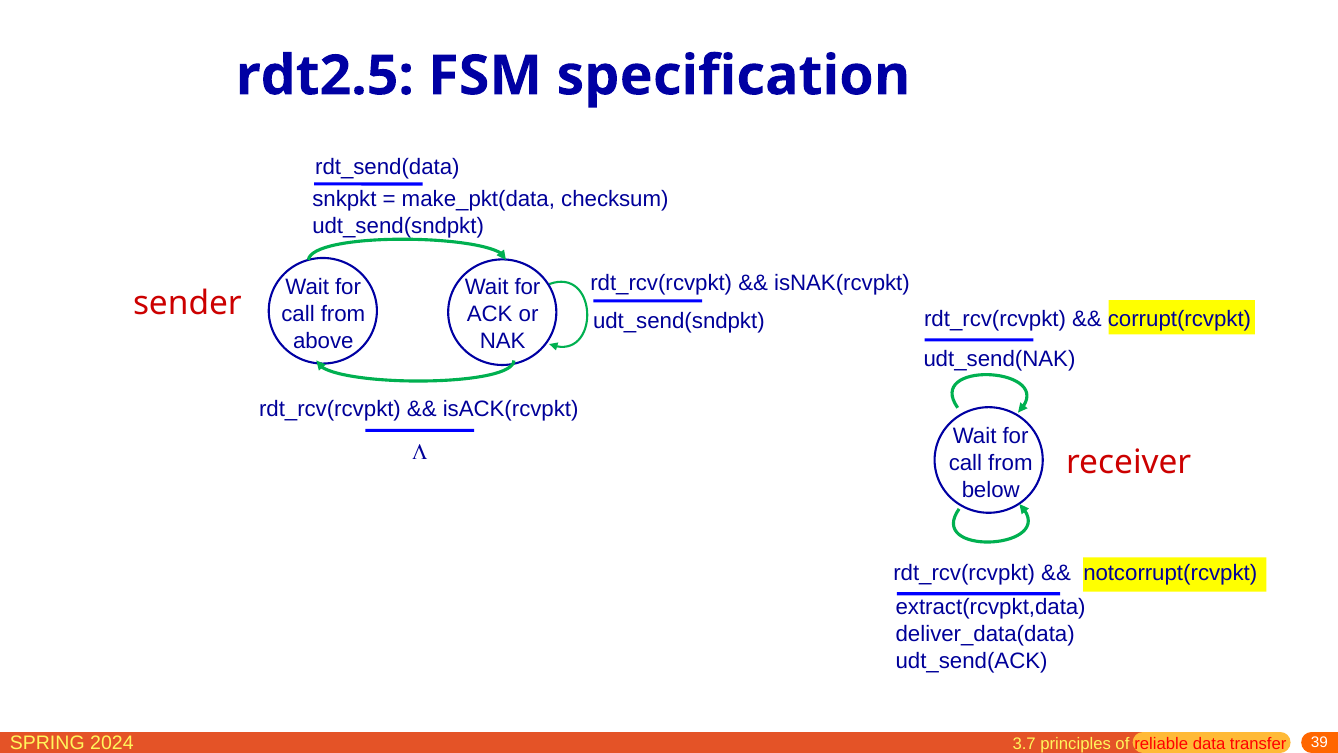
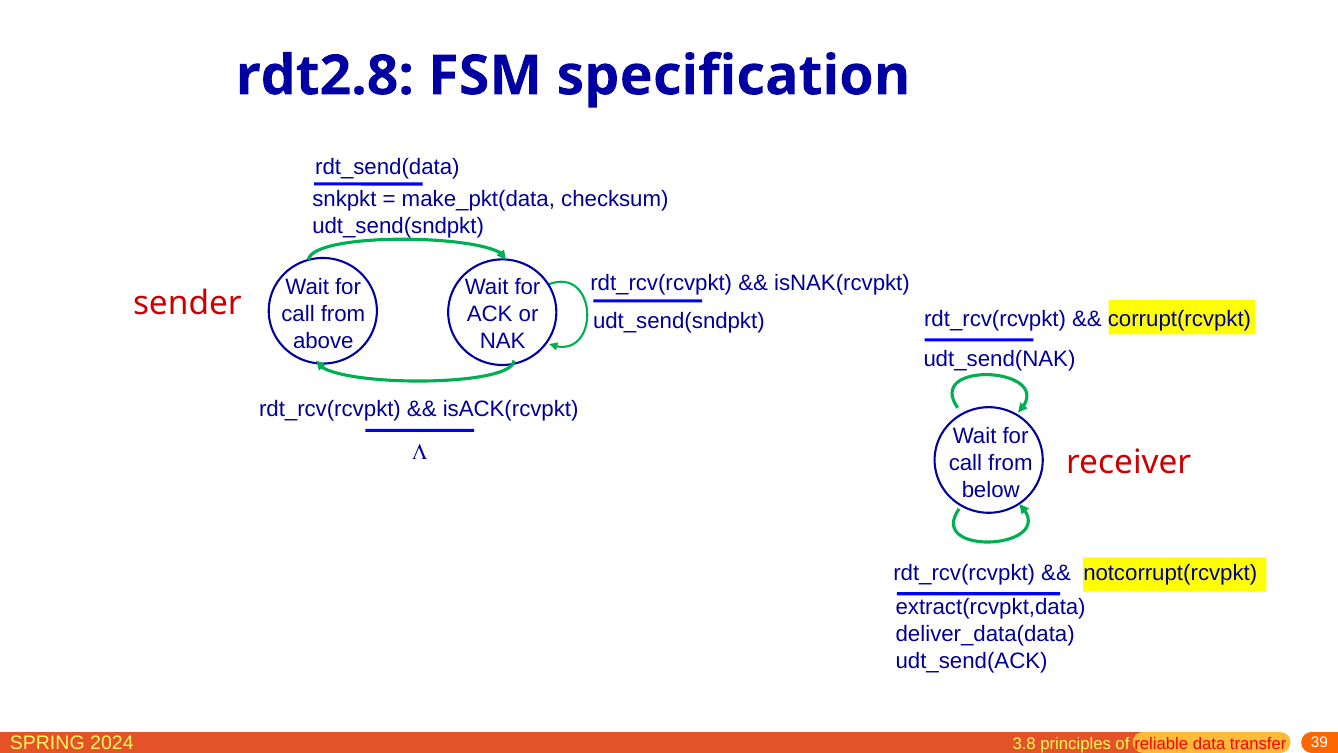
rdt2.5: rdt2.5 -> rdt2.8 (325, 76)
3.7: 3.7 -> 3.8 (1024, 743)
